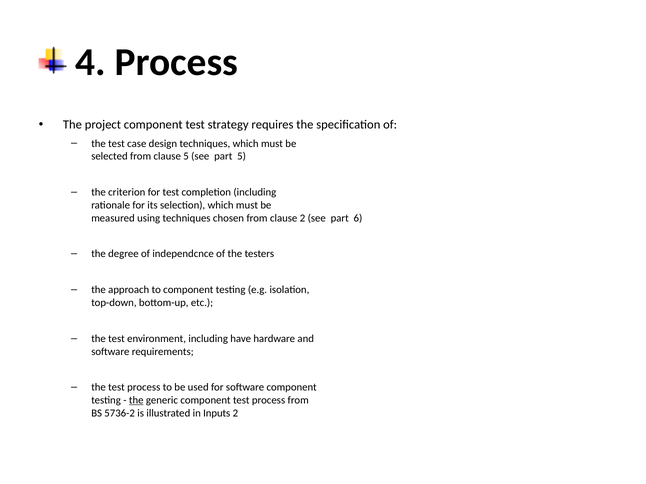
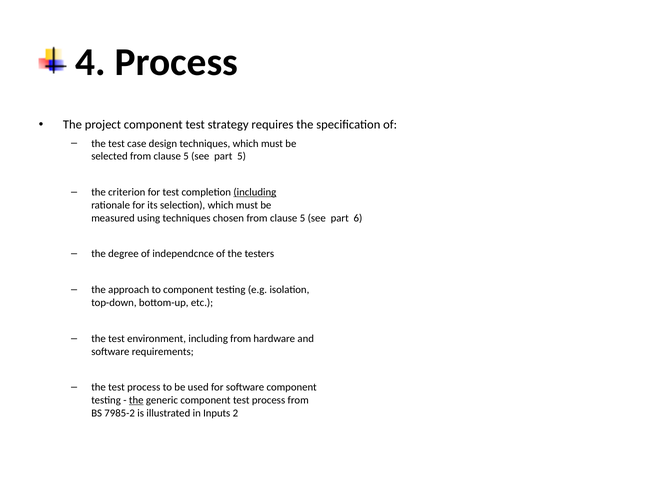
including underline: none -> present (255, 192)
chosen from clause 2: 2 -> 5 (303, 218)
including have: have -> from (241, 339)
5736-2: 5736-2 -> 7985-2 (120, 414)
